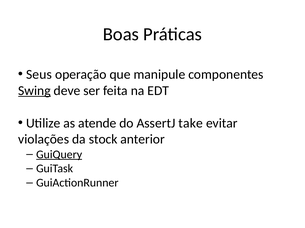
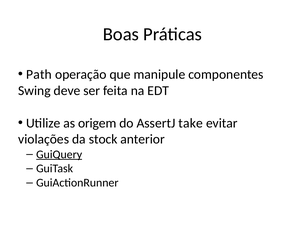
Seus: Seus -> Path (39, 75)
Swing underline: present -> none (34, 91)
atende: atende -> origem (97, 123)
